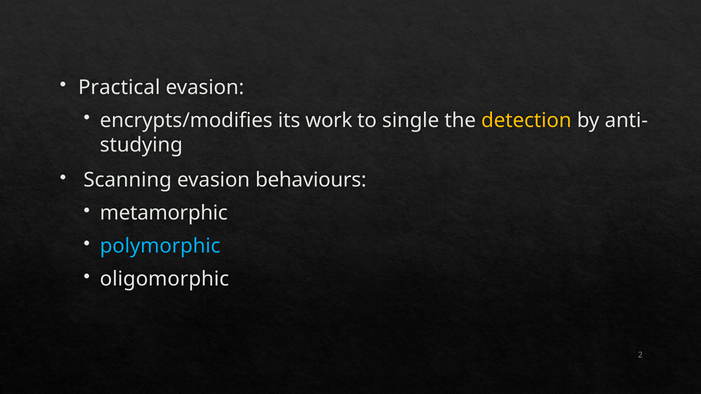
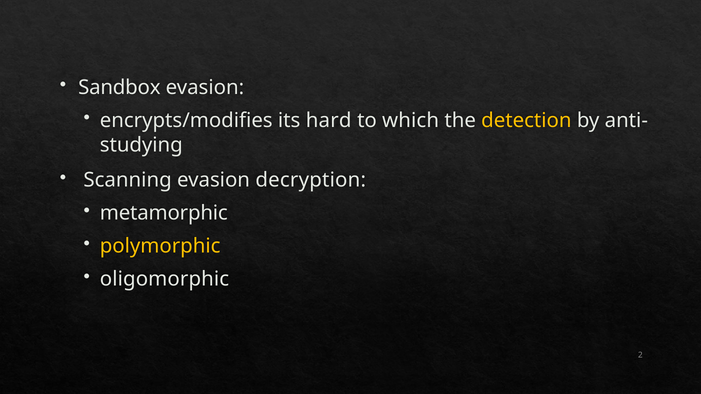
Practical: Practical -> Sandbox (119, 87)
work: work -> hard (329, 120)
single: single -> which (411, 120)
behaviours: behaviours -> decryption (311, 180)
polymorphic colour: light blue -> yellow (160, 246)
